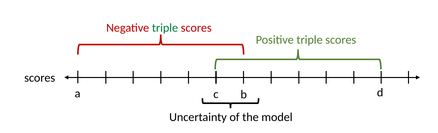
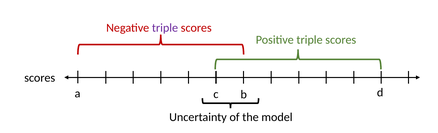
triple colour: green -> purple (165, 28)
